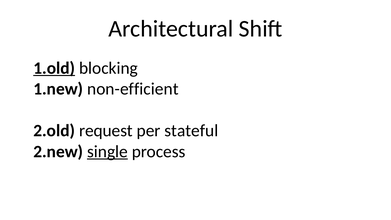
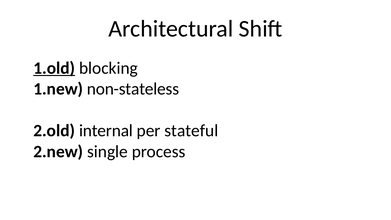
non-efficient: non-efficient -> non-stateless (133, 89)
request: request -> internal (106, 131)
single underline: present -> none (107, 151)
